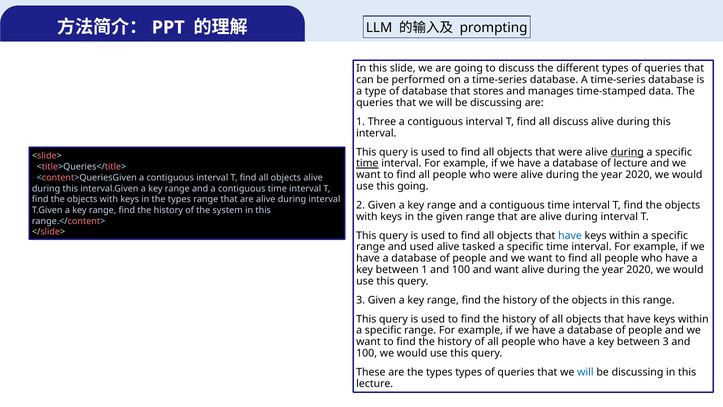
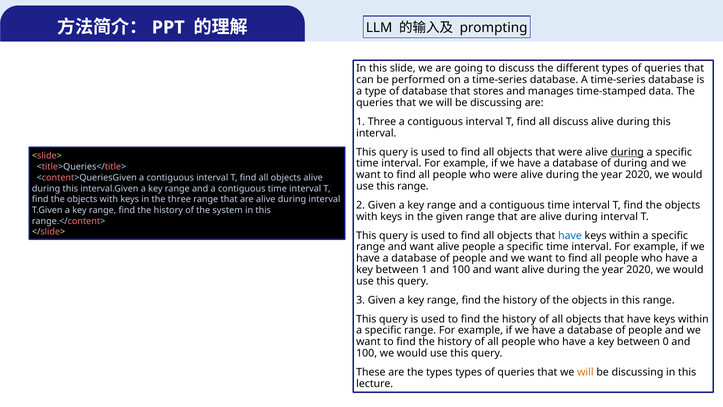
time underline: present -> none (367, 163)
of lecture: lecture -> during (631, 163)
use this going: going -> range (413, 186)
in the types: types -> three (179, 199)
range and used: used -> want (422, 247)
alive tasked: tasked -> people (479, 247)
between 3: 3 -> 0 (666, 342)
will colour: blue -> orange (585, 372)
